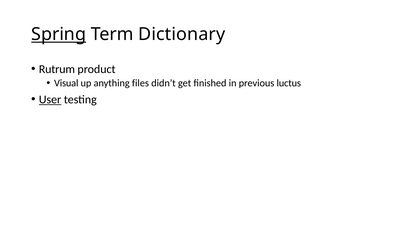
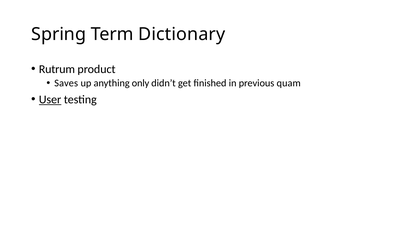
Spring underline: present -> none (59, 34)
Visual: Visual -> Saves (66, 83)
files: files -> only (141, 83)
luctus: luctus -> quam (289, 83)
